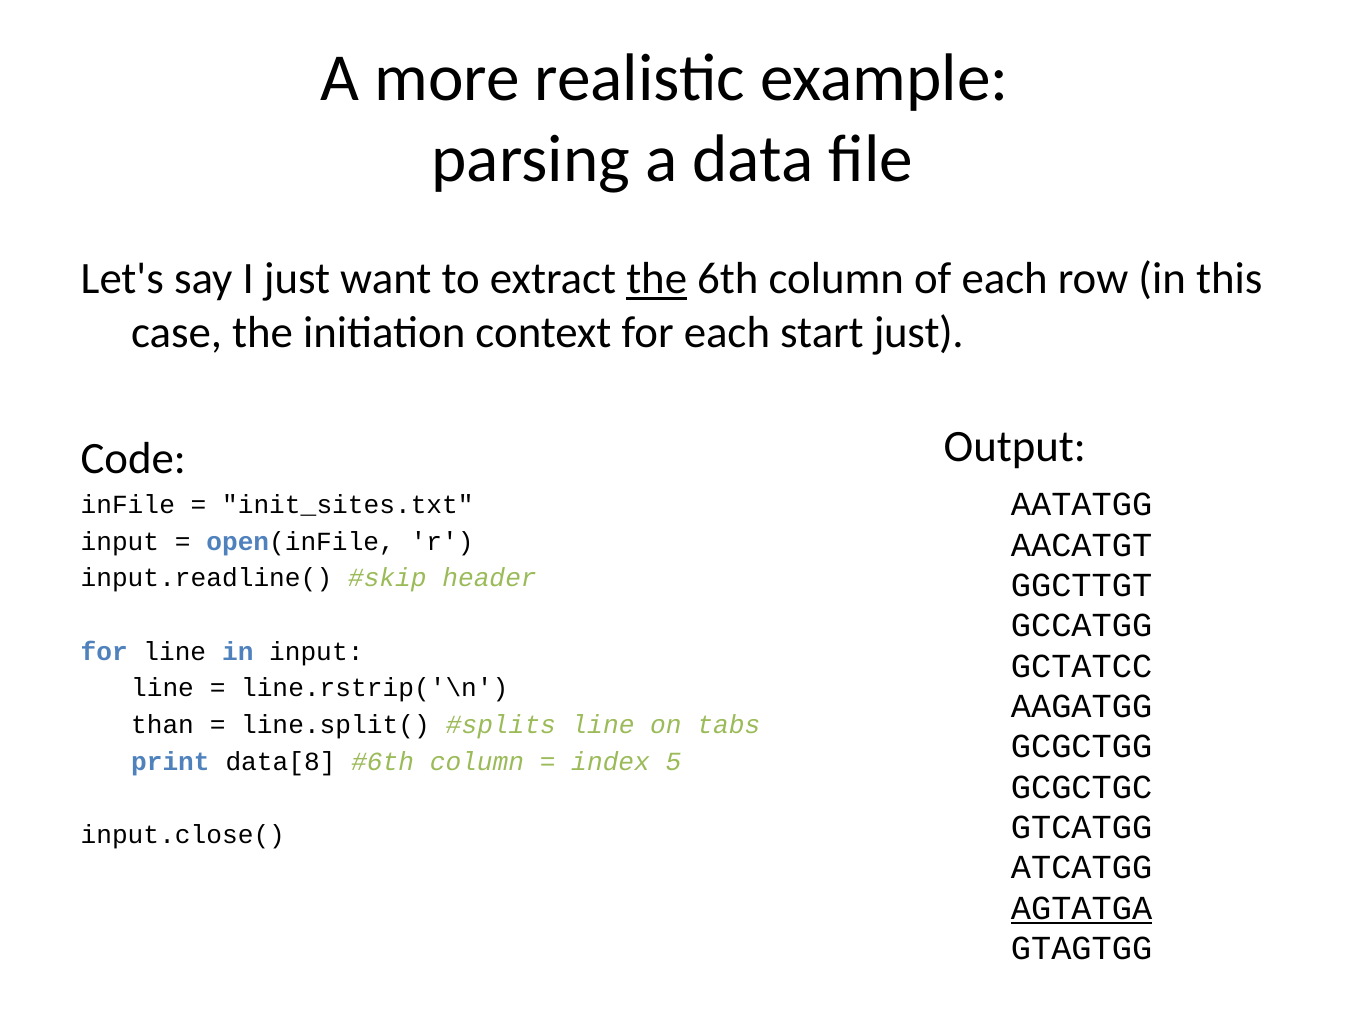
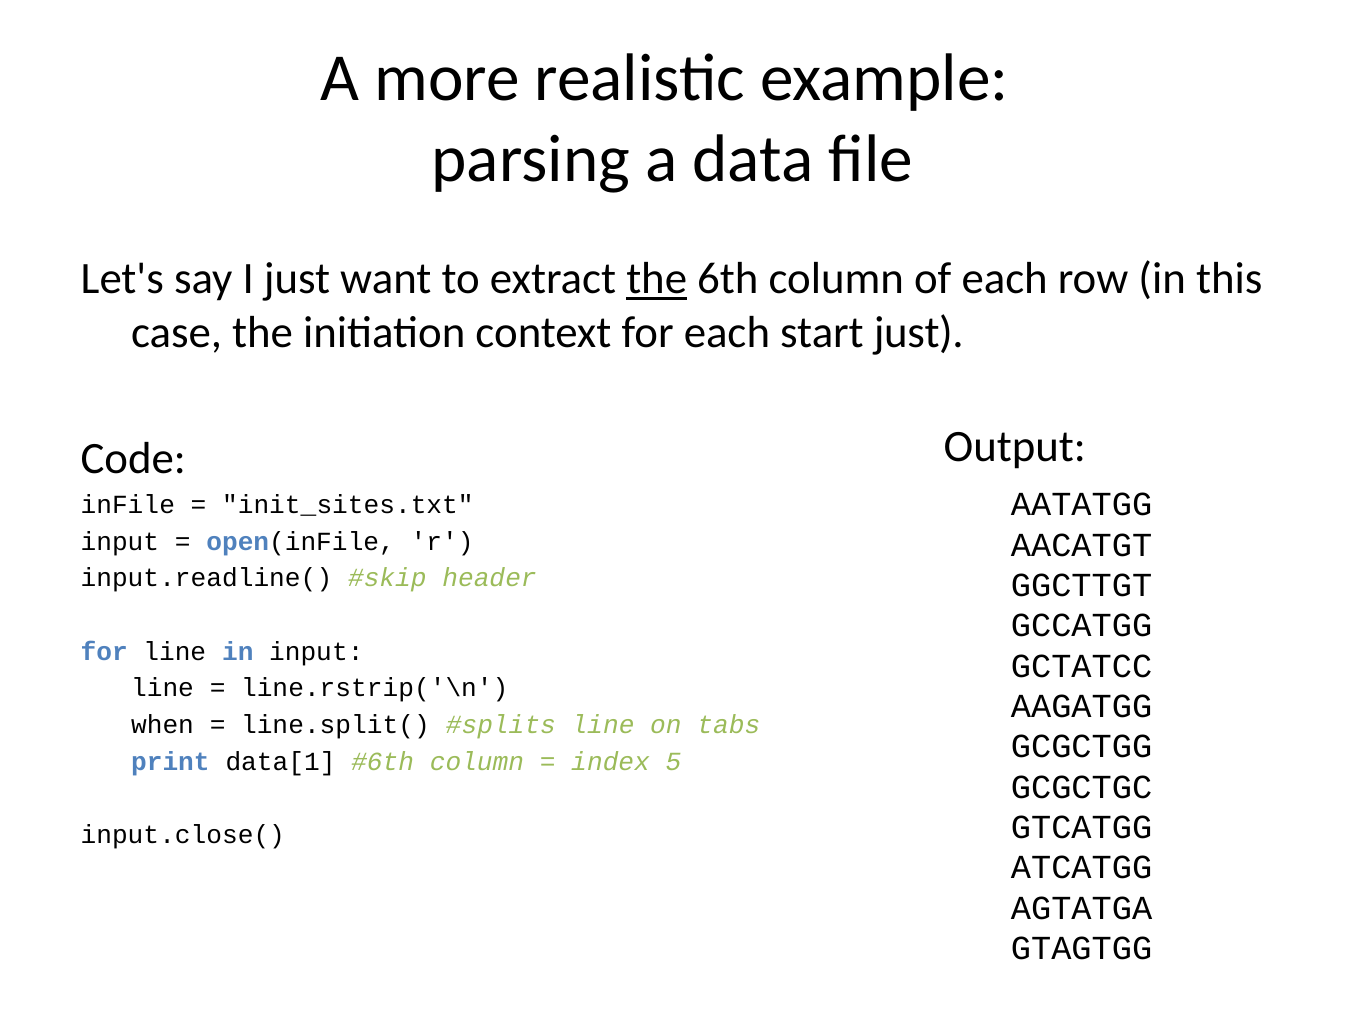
than: than -> when (163, 725)
data[8: data[8 -> data[1 (281, 761)
AGTATGA underline: present -> none (1082, 908)
